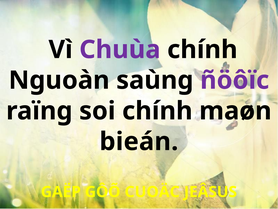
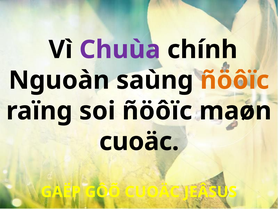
ñöôïc colour: purple -> orange (235, 80)
soi chính: chính -> ñöôïc (157, 111)
bieán: bieán -> cuoäc (139, 141)
